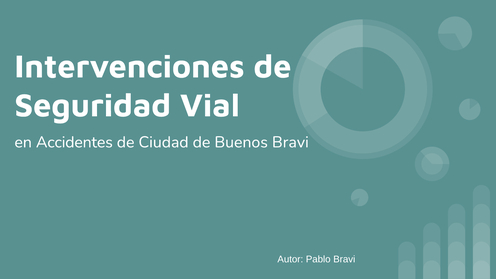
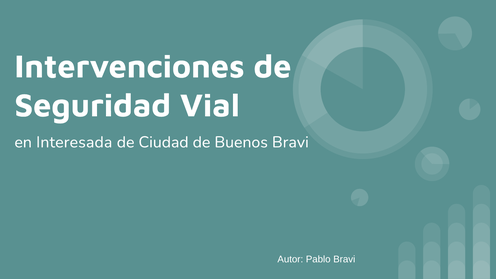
Accidentes: Accidentes -> Interesada (74, 142)
